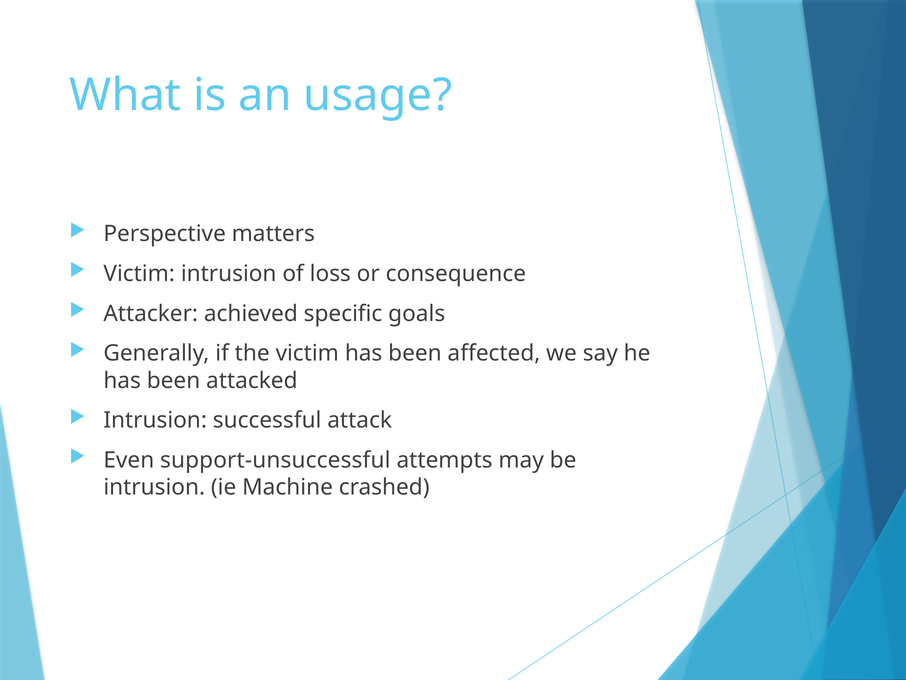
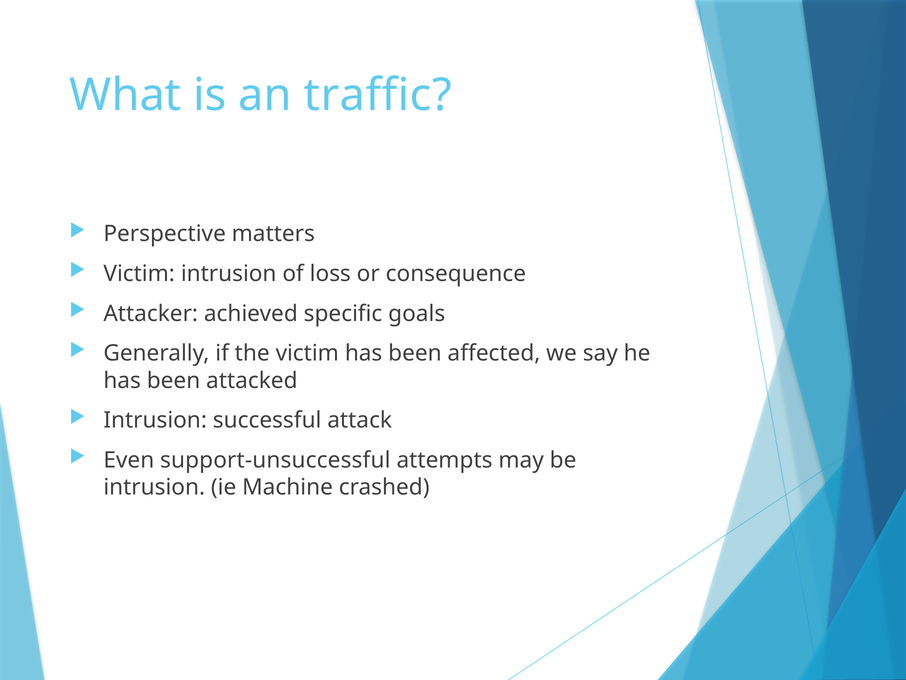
usage: usage -> traffic (378, 95)
